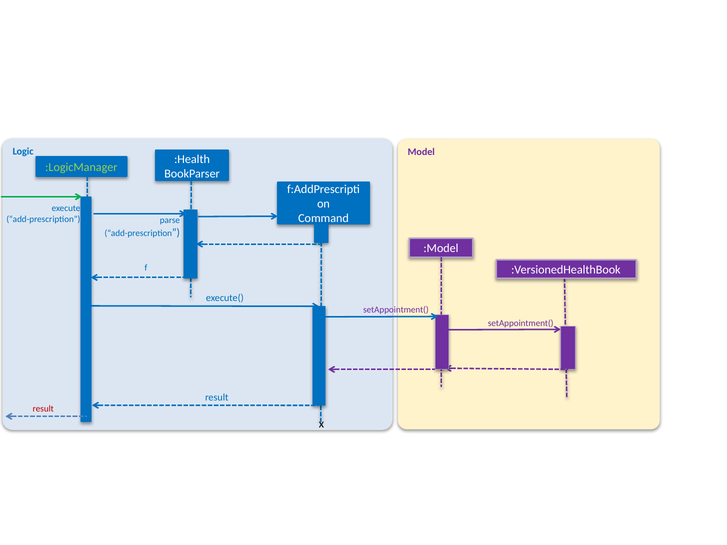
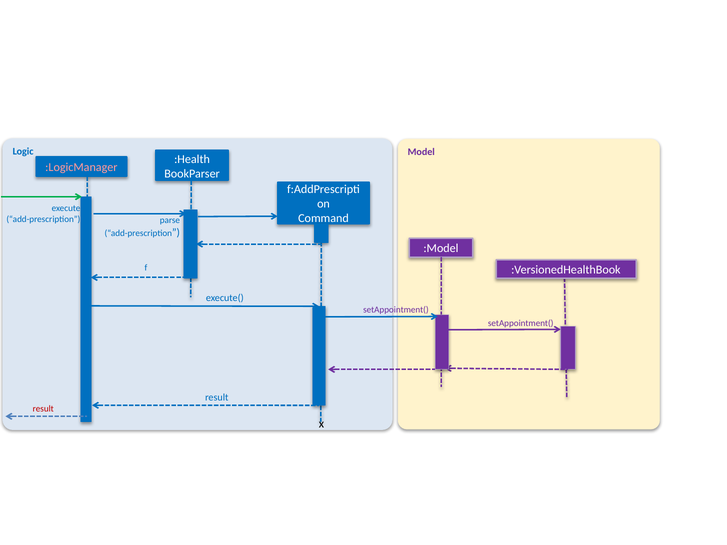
:LogicManager colour: light green -> pink (81, 167)
